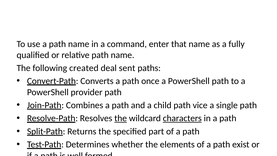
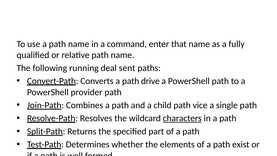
created: created -> running (84, 68)
once: once -> drive (150, 81)
the underline: present -> none (121, 118)
